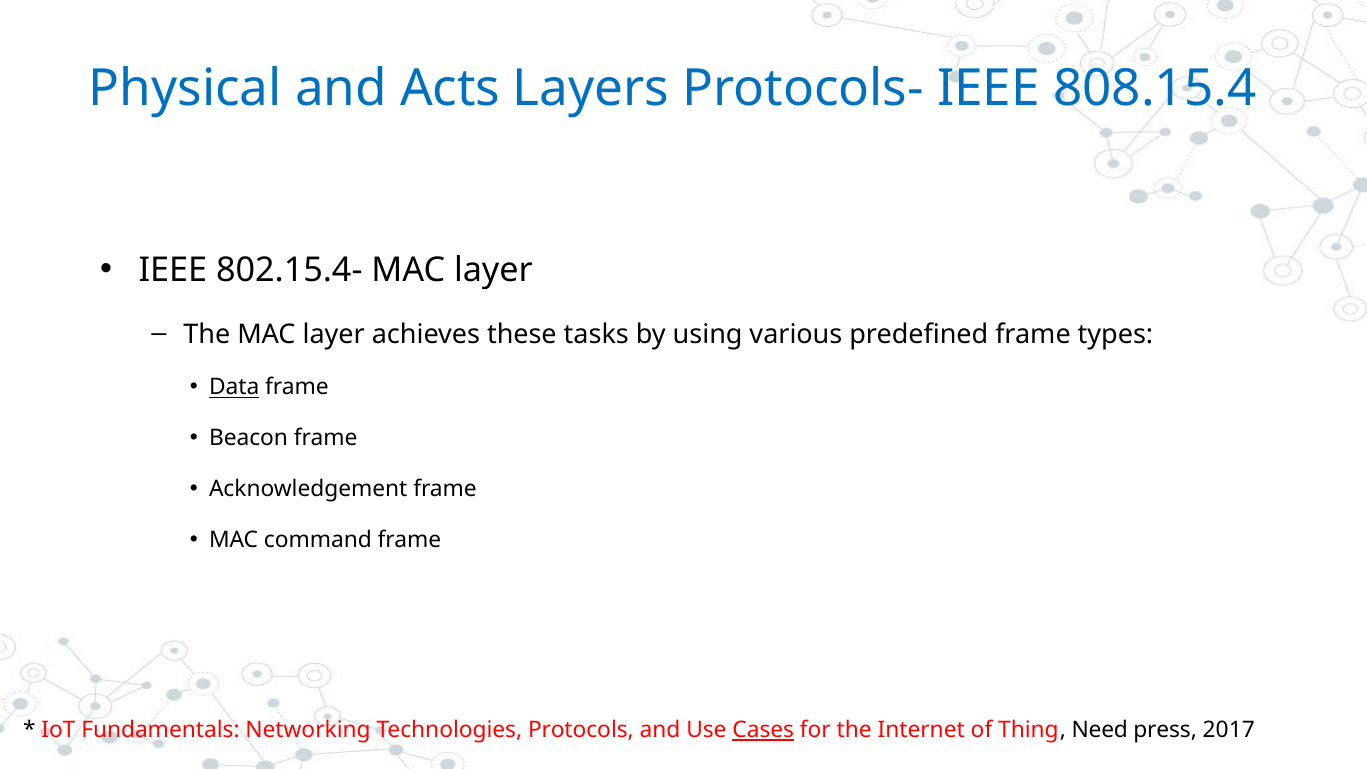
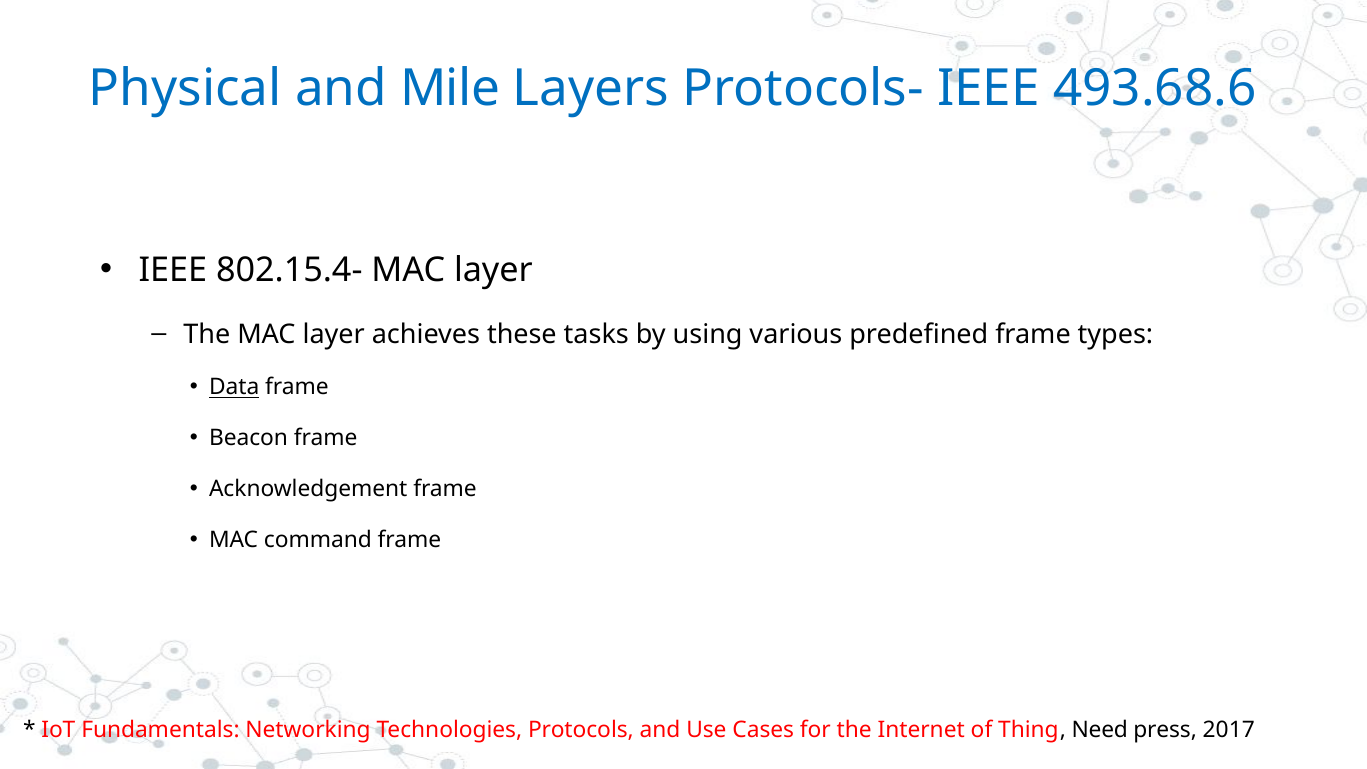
Acts: Acts -> Mile (450, 88)
808.15.4: 808.15.4 -> 493.68.6 (1155, 88)
Cases underline: present -> none (763, 730)
